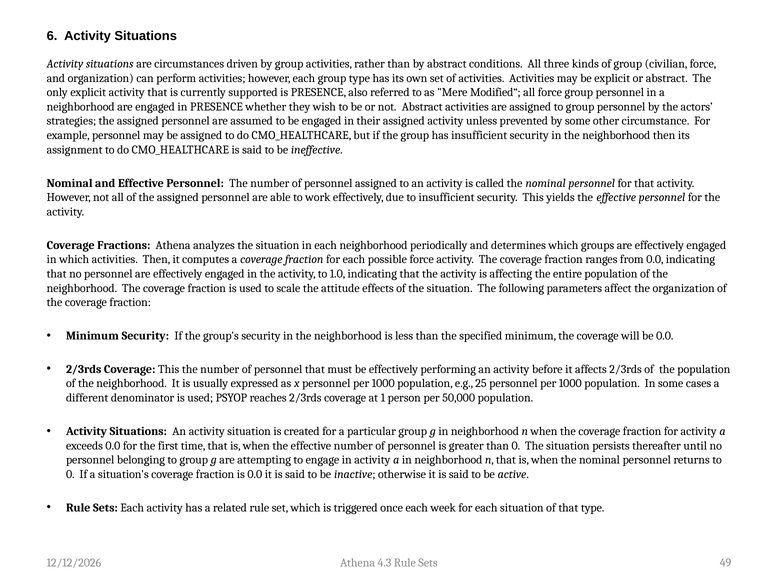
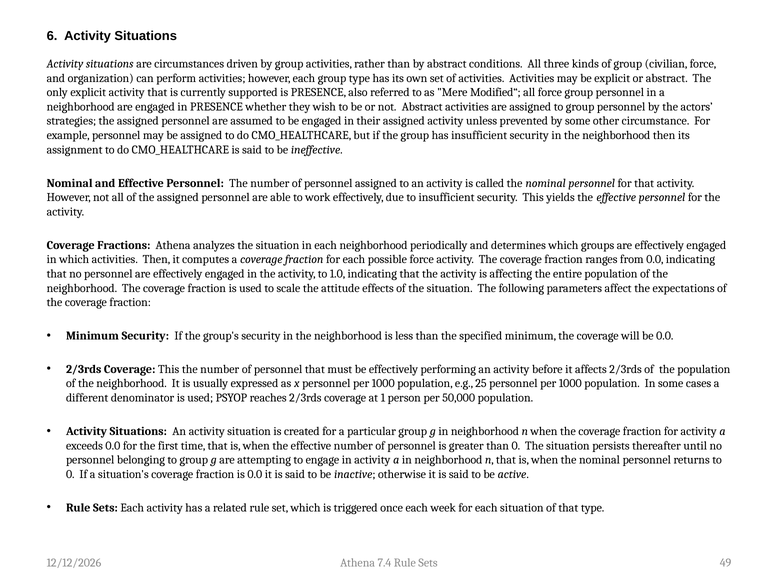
the organization: organization -> expectations (684, 288)
4.3: 4.3 -> 7.4 (384, 562)
